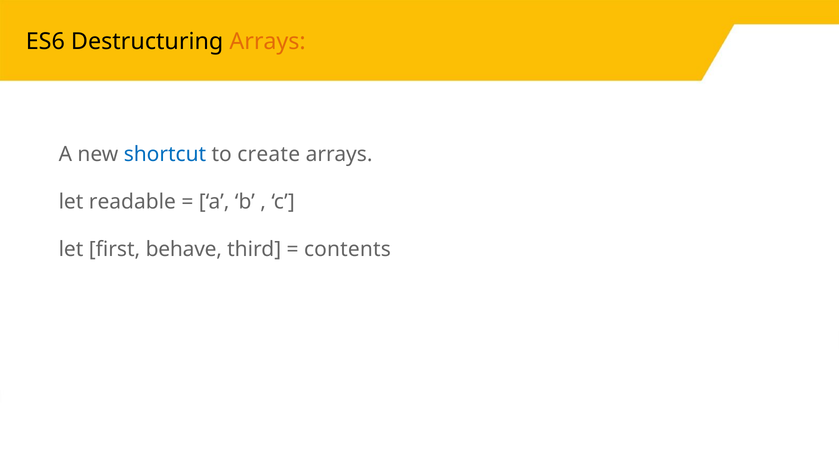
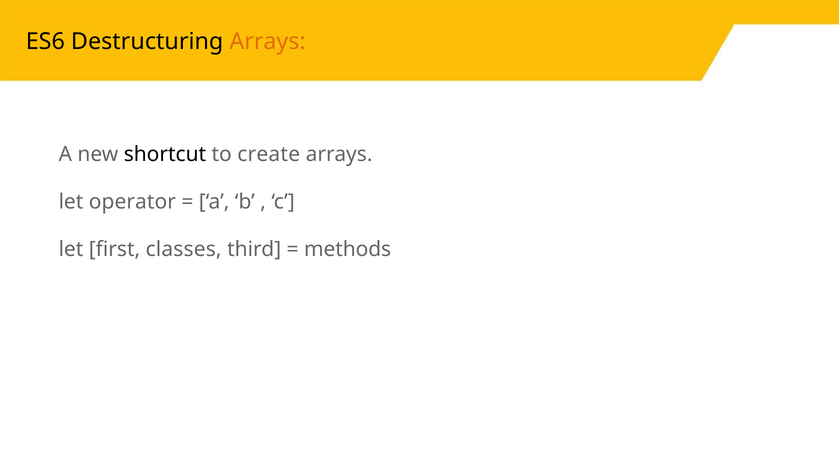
shortcut colour: blue -> black (165, 154)
readable: readable -> operator (132, 202)
behave: behave -> classes (184, 249)
contents: contents -> methods (348, 249)
